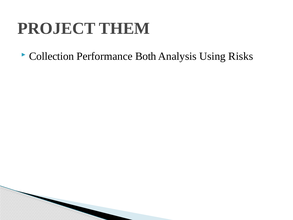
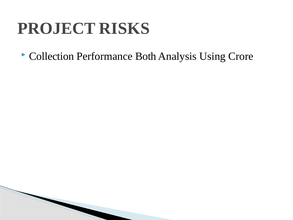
THEM: THEM -> RISKS (124, 28)
Risks: Risks -> Crore (241, 56)
